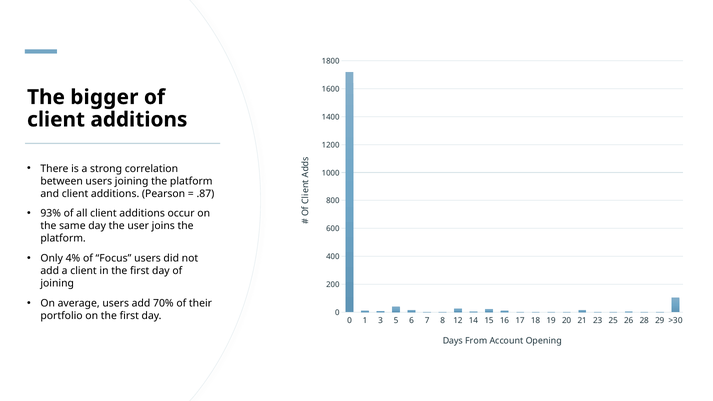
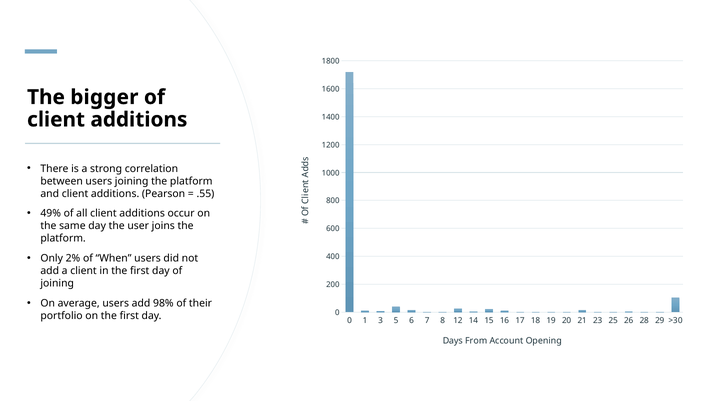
.87: .87 -> .55 (205, 194)
93%: 93% -> 49% (51, 214)
4%: 4% -> 2% (73, 259)
Focus: Focus -> When (114, 259)
70%: 70% -> 98% (163, 303)
